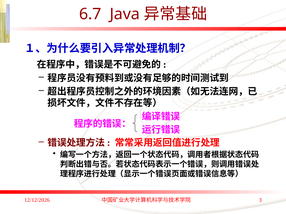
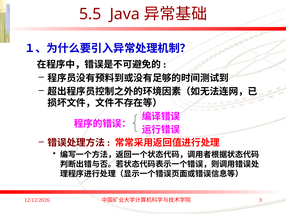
6.7: 6.7 -> 5.5 (90, 14)
